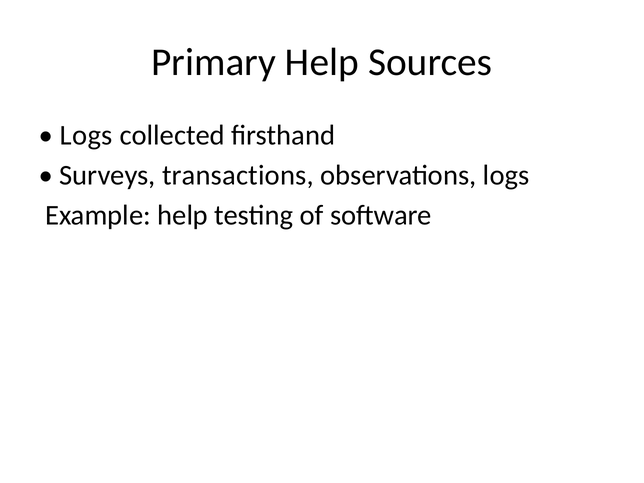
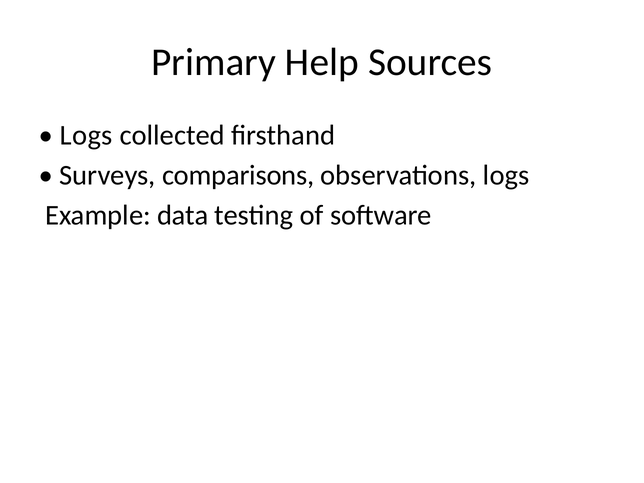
transactions: transactions -> comparisons (238, 175)
Example help: help -> data (183, 215)
